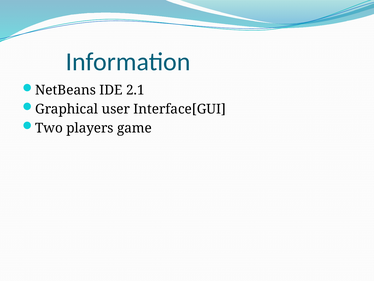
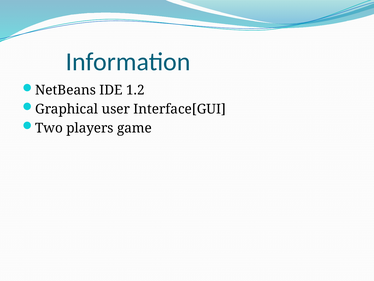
2.1: 2.1 -> 1.2 (135, 90)
